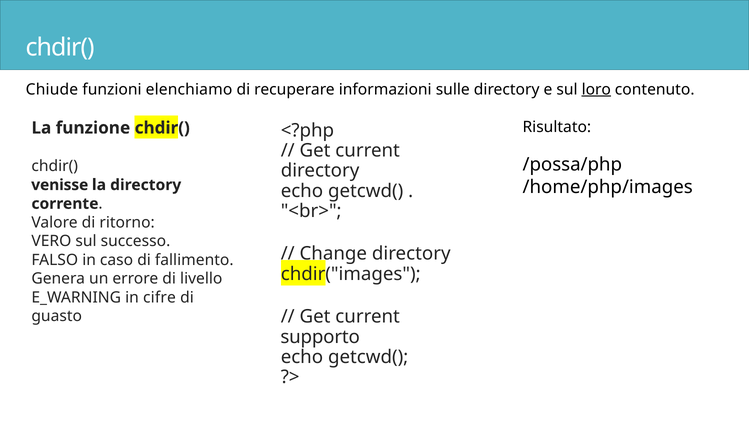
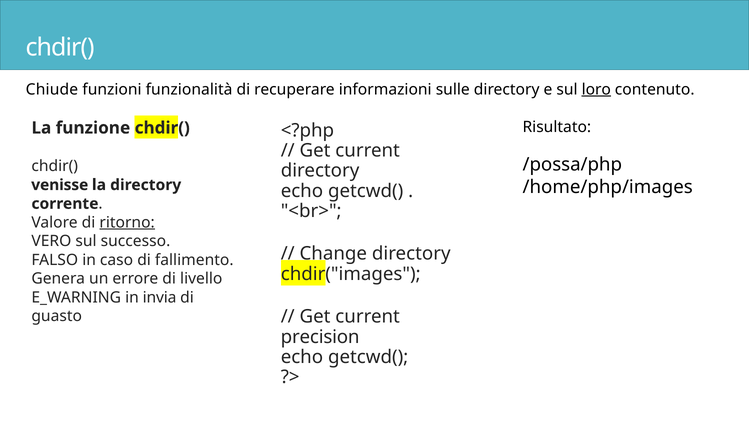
elenchiamo: elenchiamo -> funzionalità (189, 90)
ritorno underline: none -> present (127, 223)
cifre: cifre -> invia (160, 298)
supporto: supporto -> precision (320, 337)
